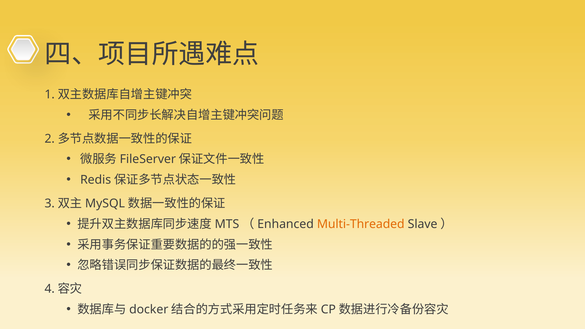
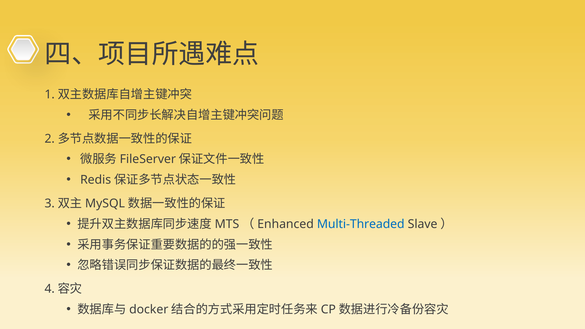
Multi-Threaded colour: orange -> blue (361, 224)
